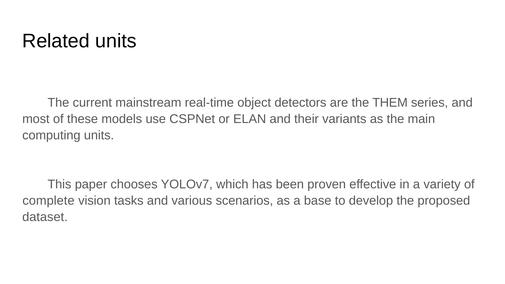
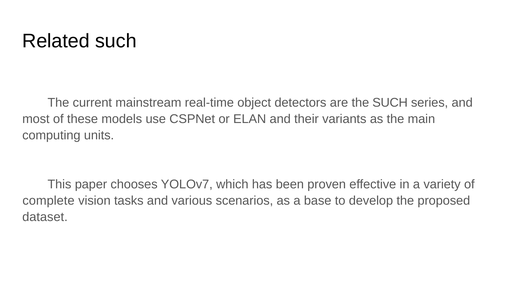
Related units: units -> such (116, 41)
the THEM: THEM -> SUCH (390, 103)
